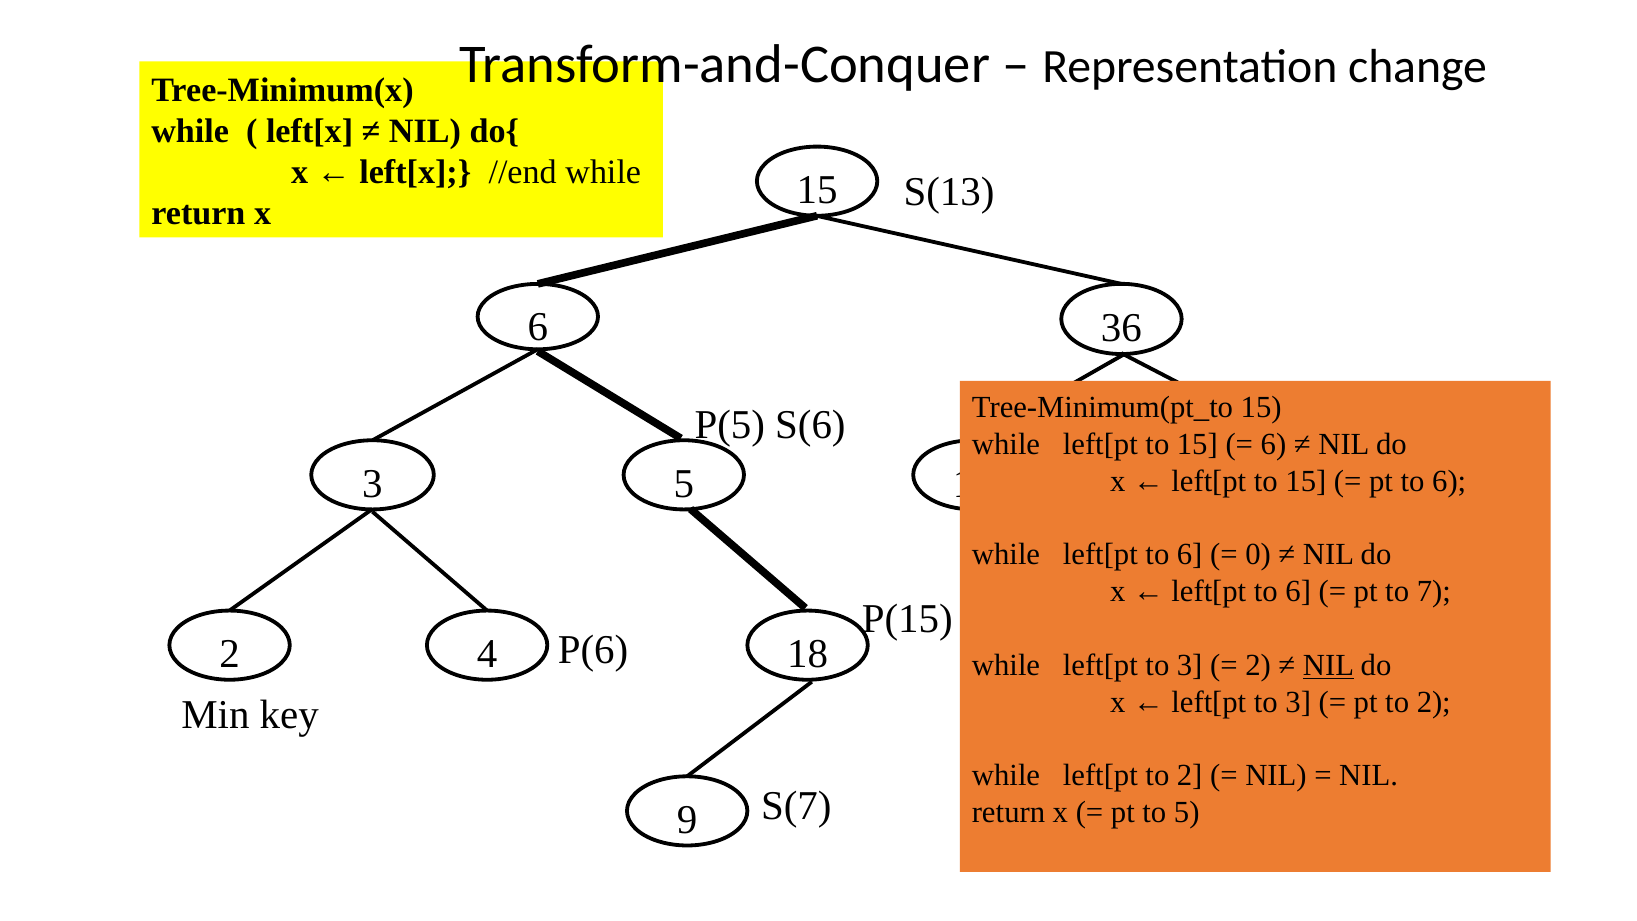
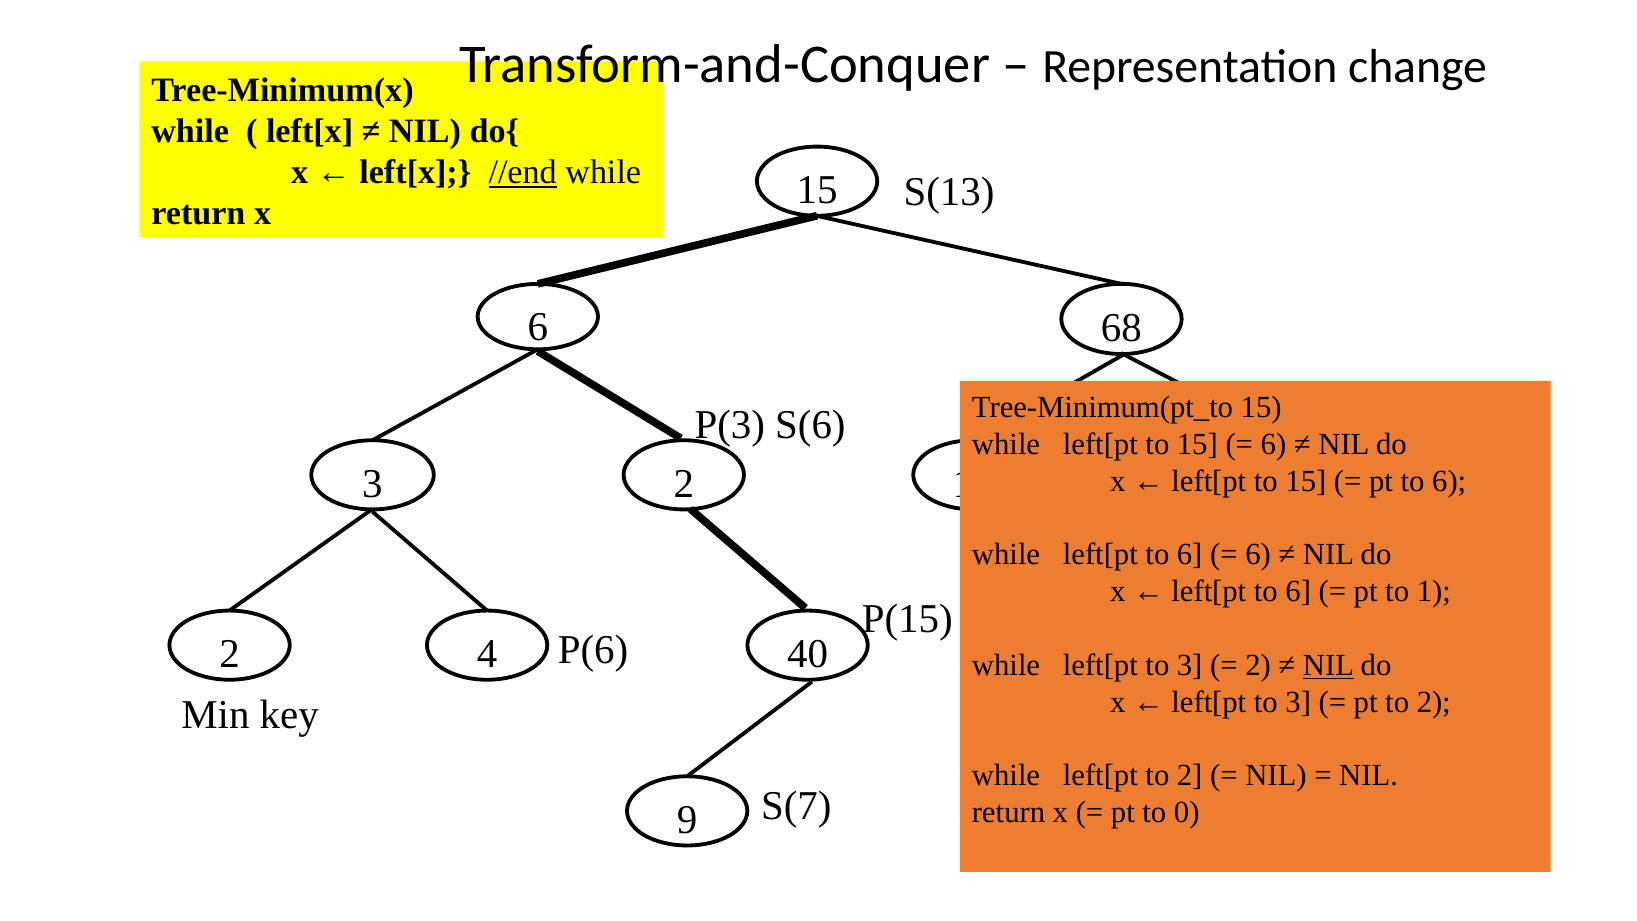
//end underline: none -> present (523, 172)
36: 36 -> 68 (1121, 328)
P(5: P(5 -> P(3 (730, 425)
3 5: 5 -> 2 (684, 484)
0: 0 -> 6 (1258, 555)
7: 7 -> 1 (1434, 592)
18: 18 -> 40 (808, 654)
to 5: 5 -> 0 (1187, 813)
